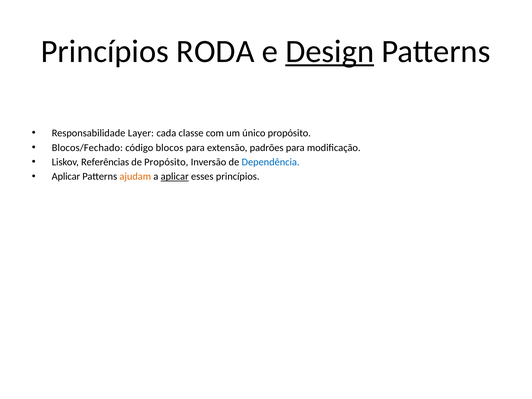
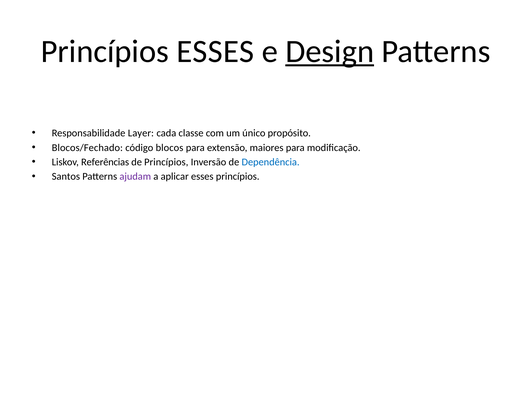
Princípios RODA: RODA -> ESSES (215, 51)
padrões: padrões -> maiores (267, 148)
de Propósito: Propósito -> Princípios (166, 162)
Aplicar: Aplicar -> Santos (66, 177)
ajudam colour: orange -> purple (135, 177)
aplicar underline: present -> none (175, 177)
